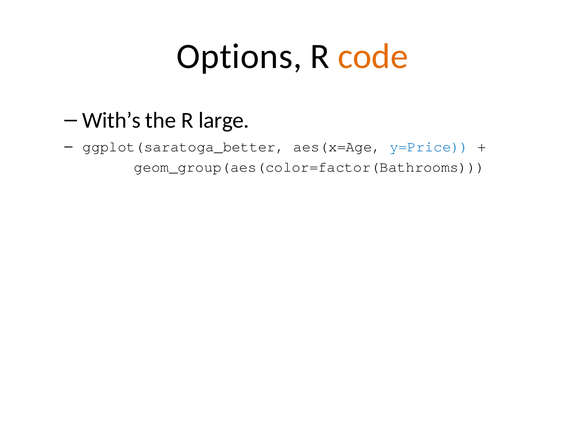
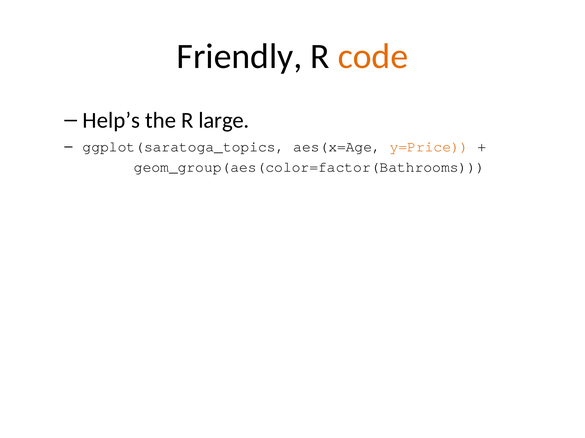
Options: Options -> Friendly (239, 57)
With’s: With’s -> Help’s (111, 121)
ggplot(saratoga_better: ggplot(saratoga_better -> ggplot(saratoga_topics (184, 147)
y=Price colour: blue -> orange (429, 147)
